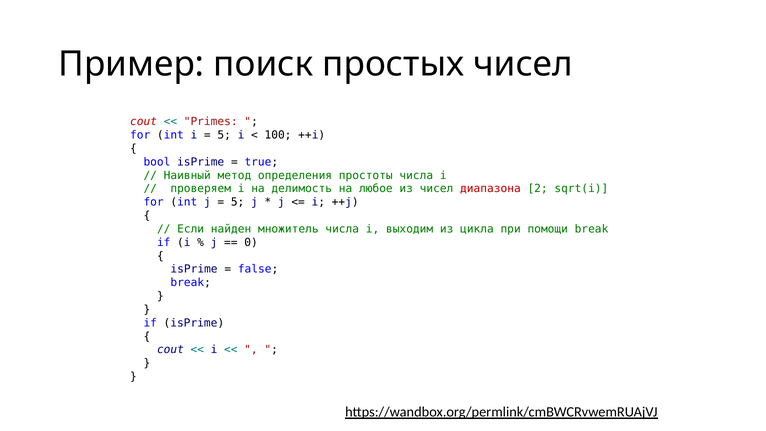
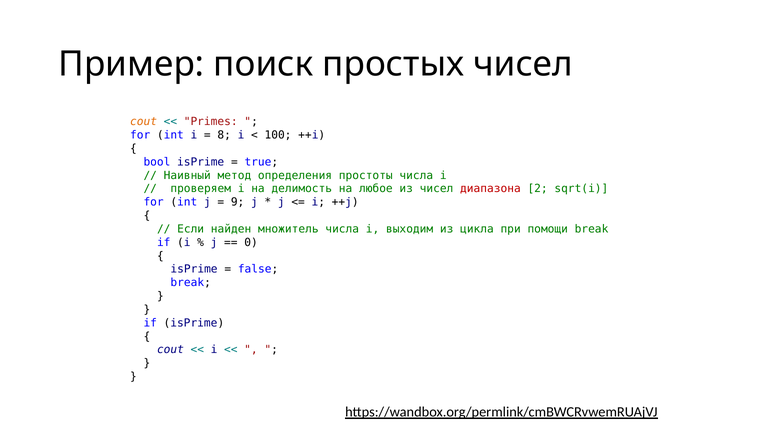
cout colour: red -> orange (144, 122)
5: 5 -> 8 (224, 135)
5: 5 -> 9 (238, 202)
